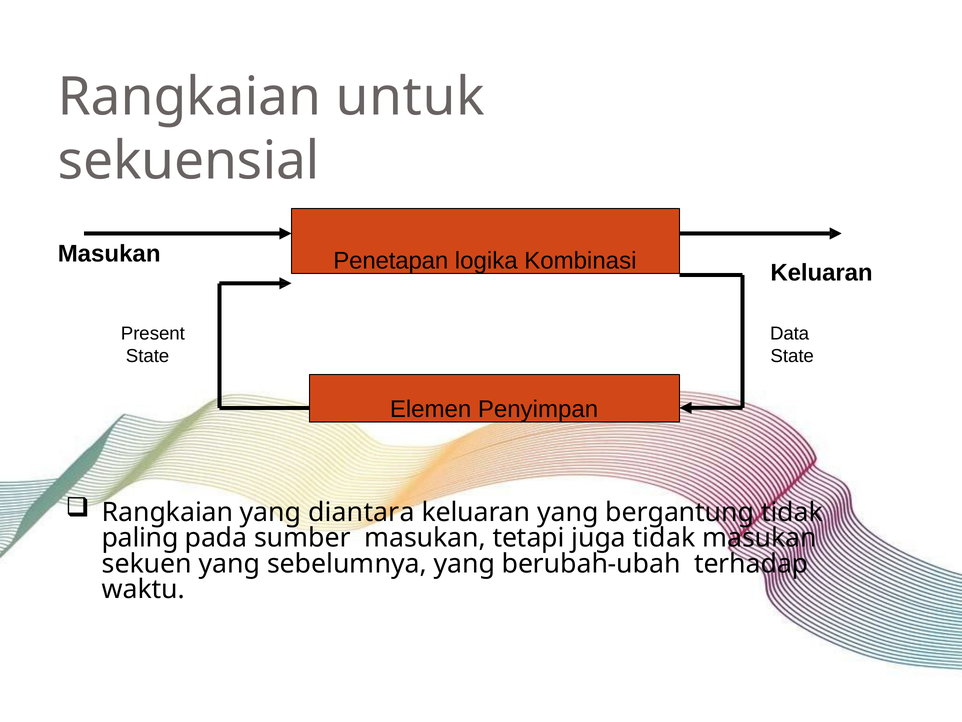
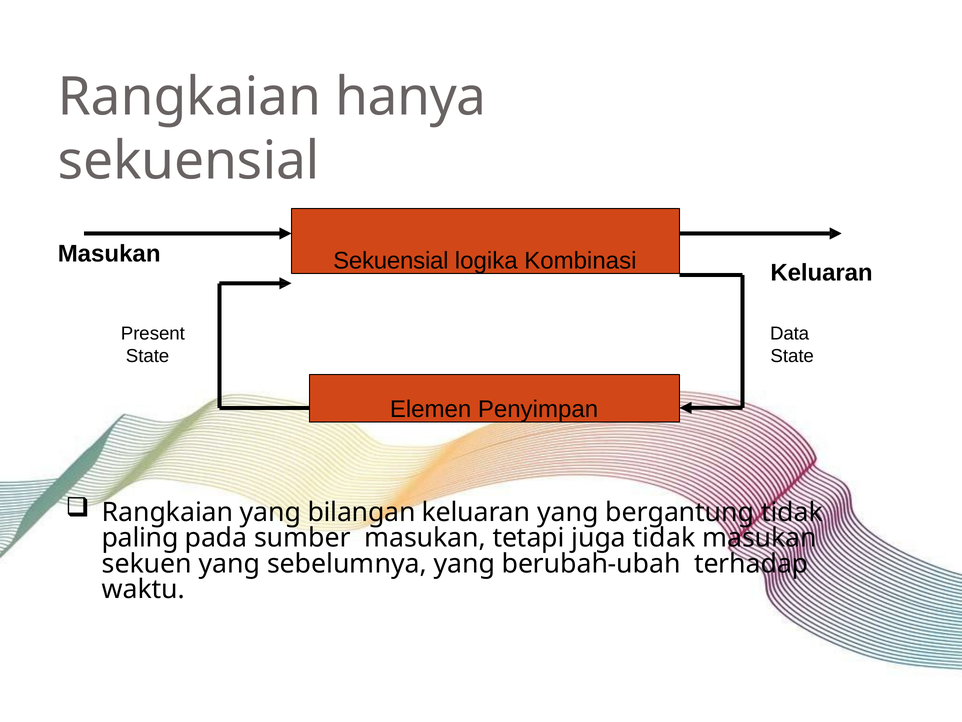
untuk: untuk -> hanya (411, 97)
Penetapan: Penetapan -> Sekuensial (391, 261)
diantara: diantara -> bilangan (362, 512)
